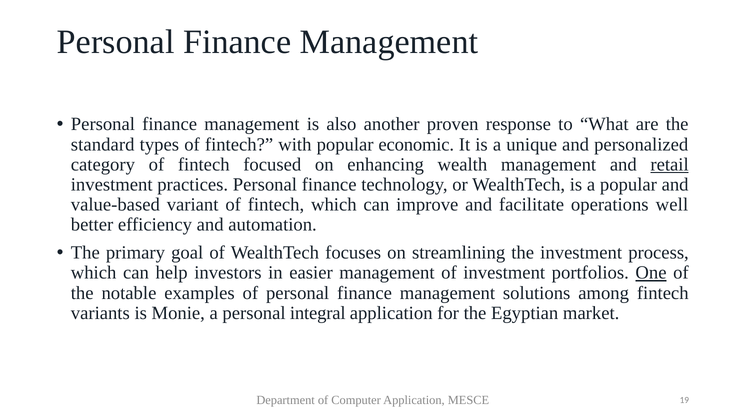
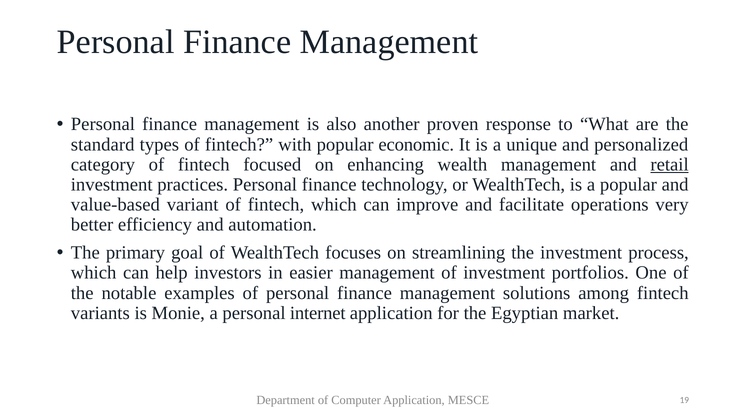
well: well -> very (672, 205)
One underline: present -> none (651, 273)
integral: integral -> internet (318, 313)
